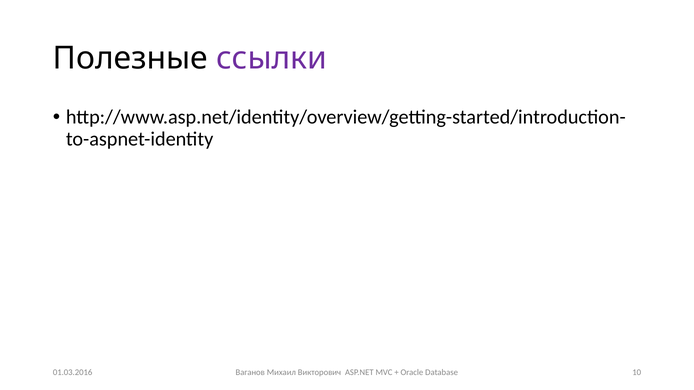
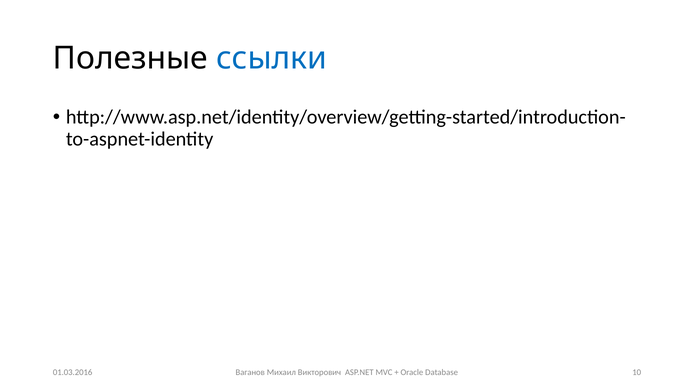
ссылки colour: purple -> blue (272, 58)
